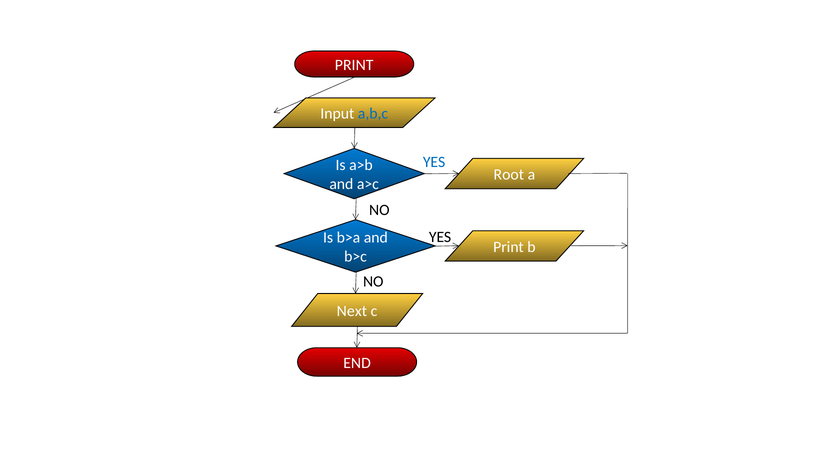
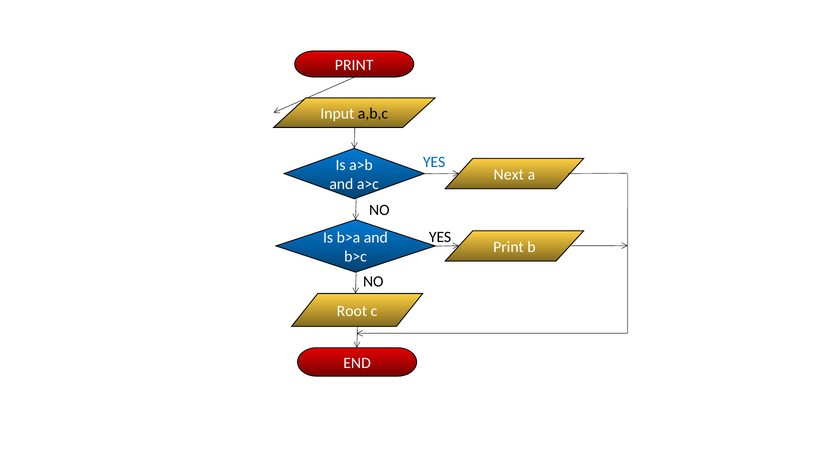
a,b,c colour: blue -> black (373, 114)
Root: Root -> Next (509, 175)
Next: Next -> Root (352, 311)
